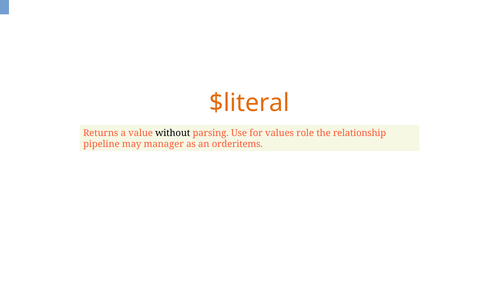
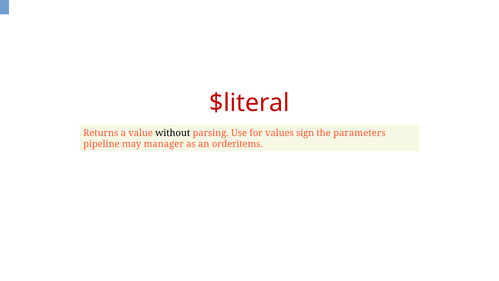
$literal colour: orange -> red (249, 103)
role: role -> sign (305, 133)
relationship: relationship -> parameters (359, 133)
